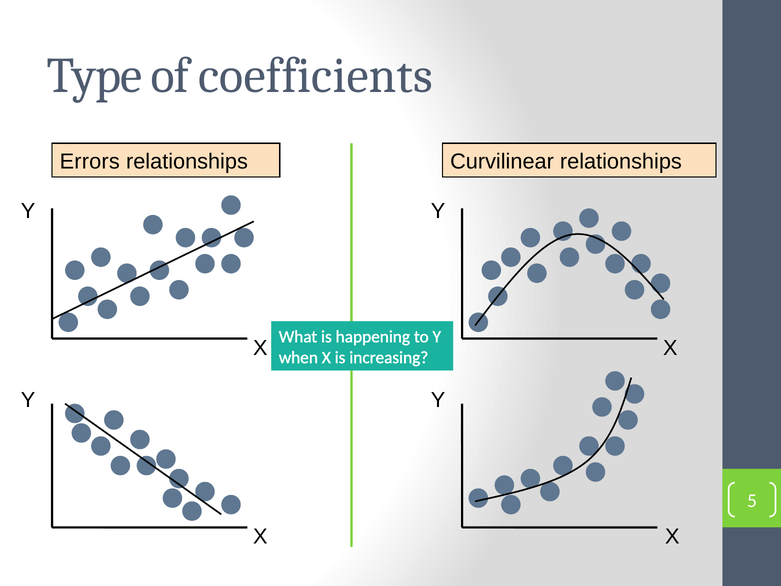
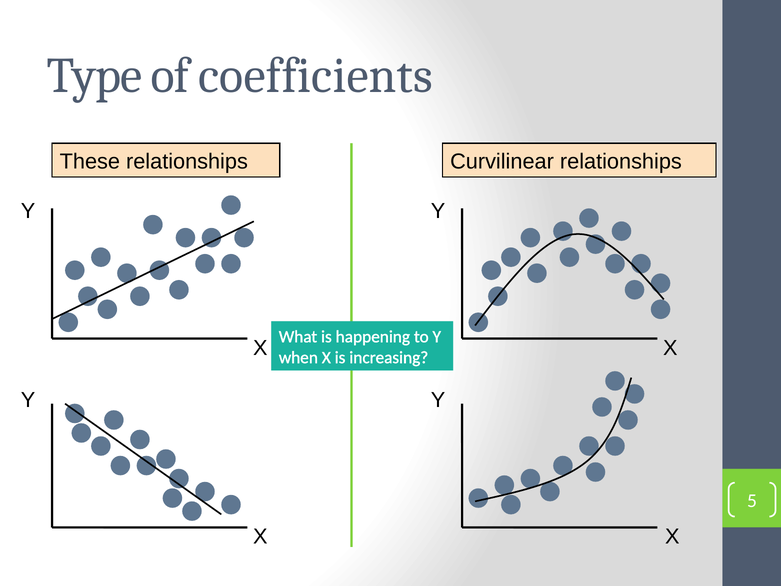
Errors: Errors -> These (90, 162)
